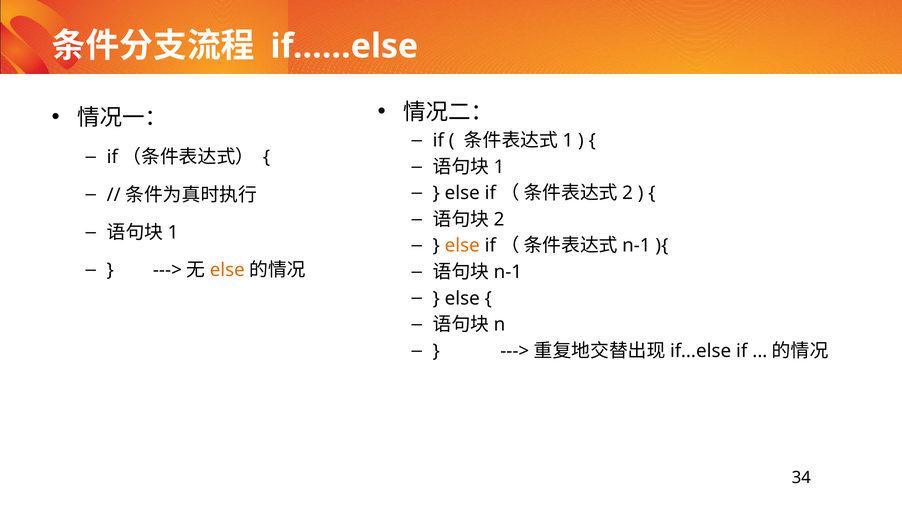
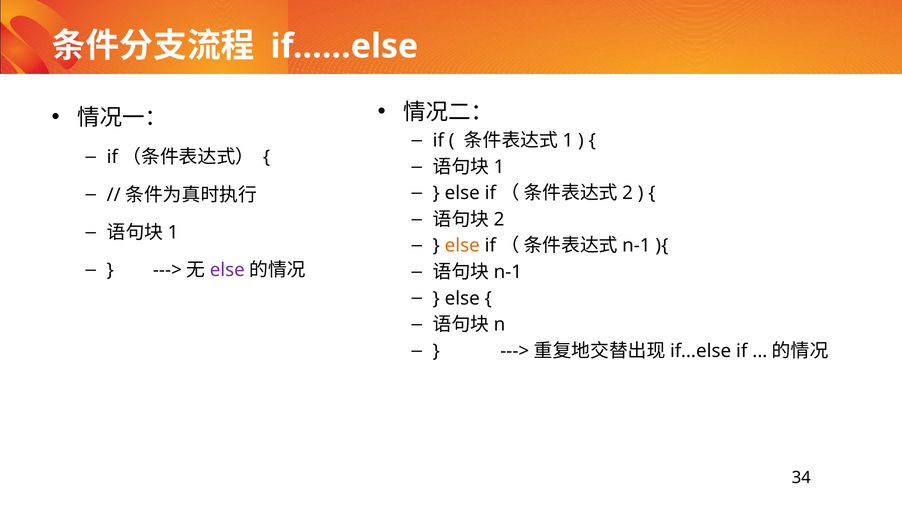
else colour: orange -> purple (227, 270)
